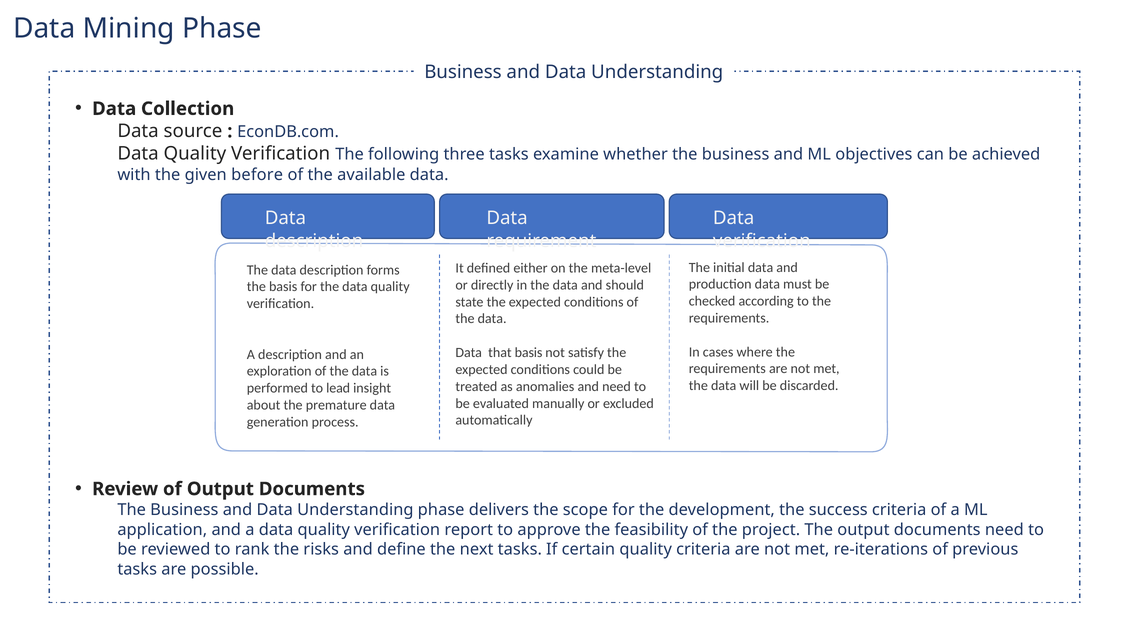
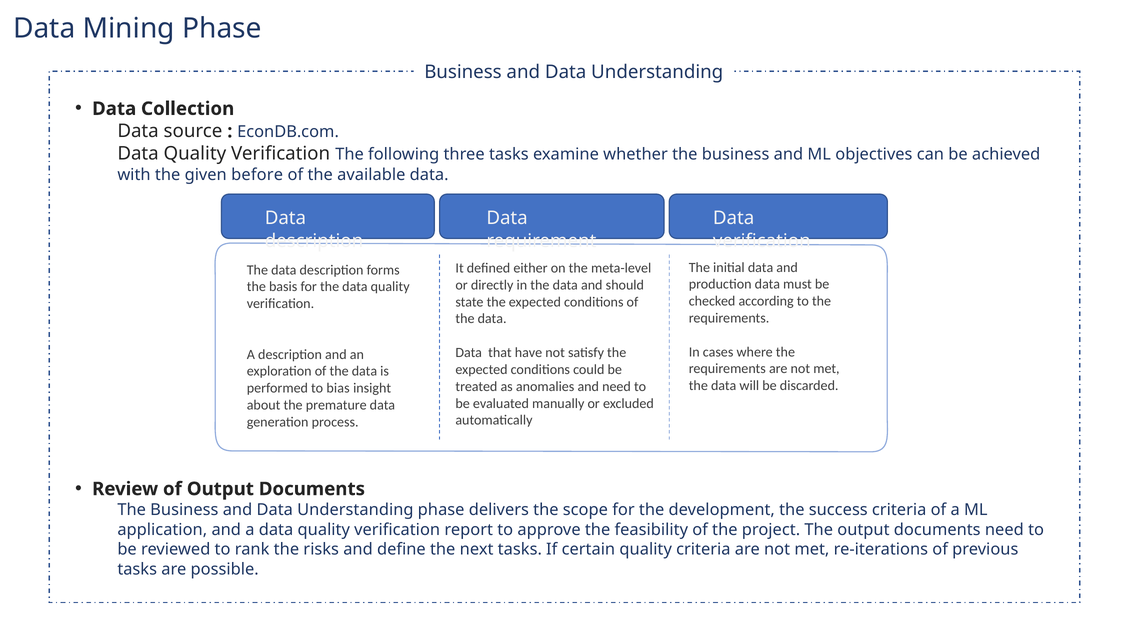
that basis: basis -> have (528, 352)
lead: lead -> bias (338, 388)
